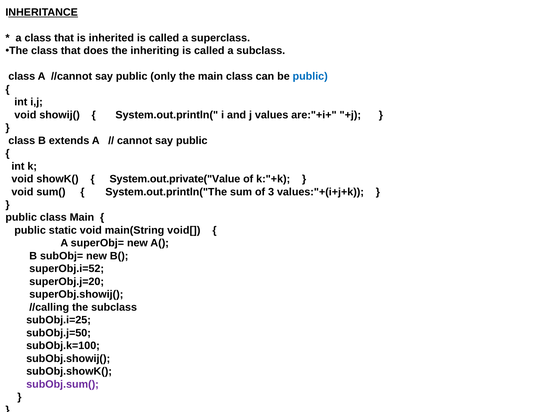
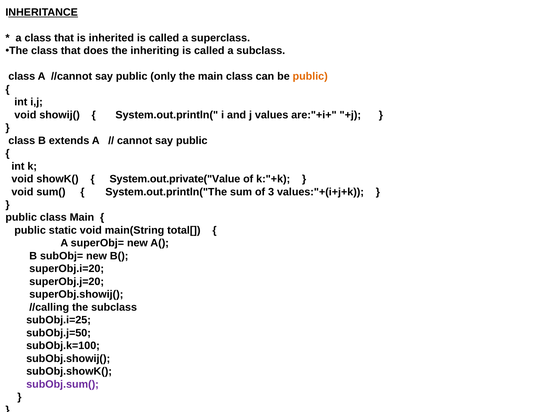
public colour: blue -> orange (310, 76)
void[: void[ -> total[ (184, 231)
superObj.i=52: superObj.i=52 -> superObj.i=20 (67, 269)
